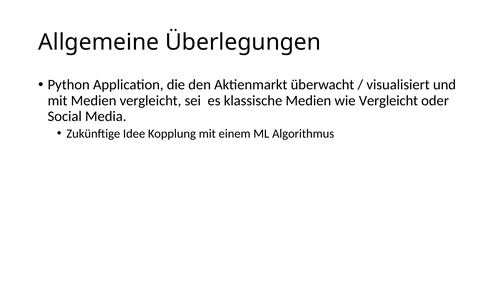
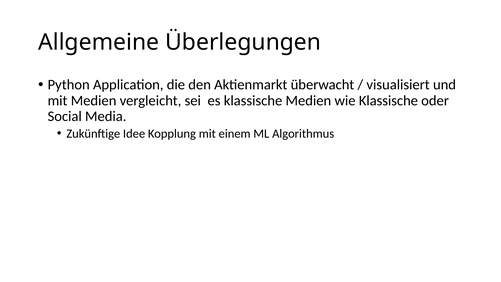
wie Vergleicht: Vergleicht -> Klassische (388, 100)
